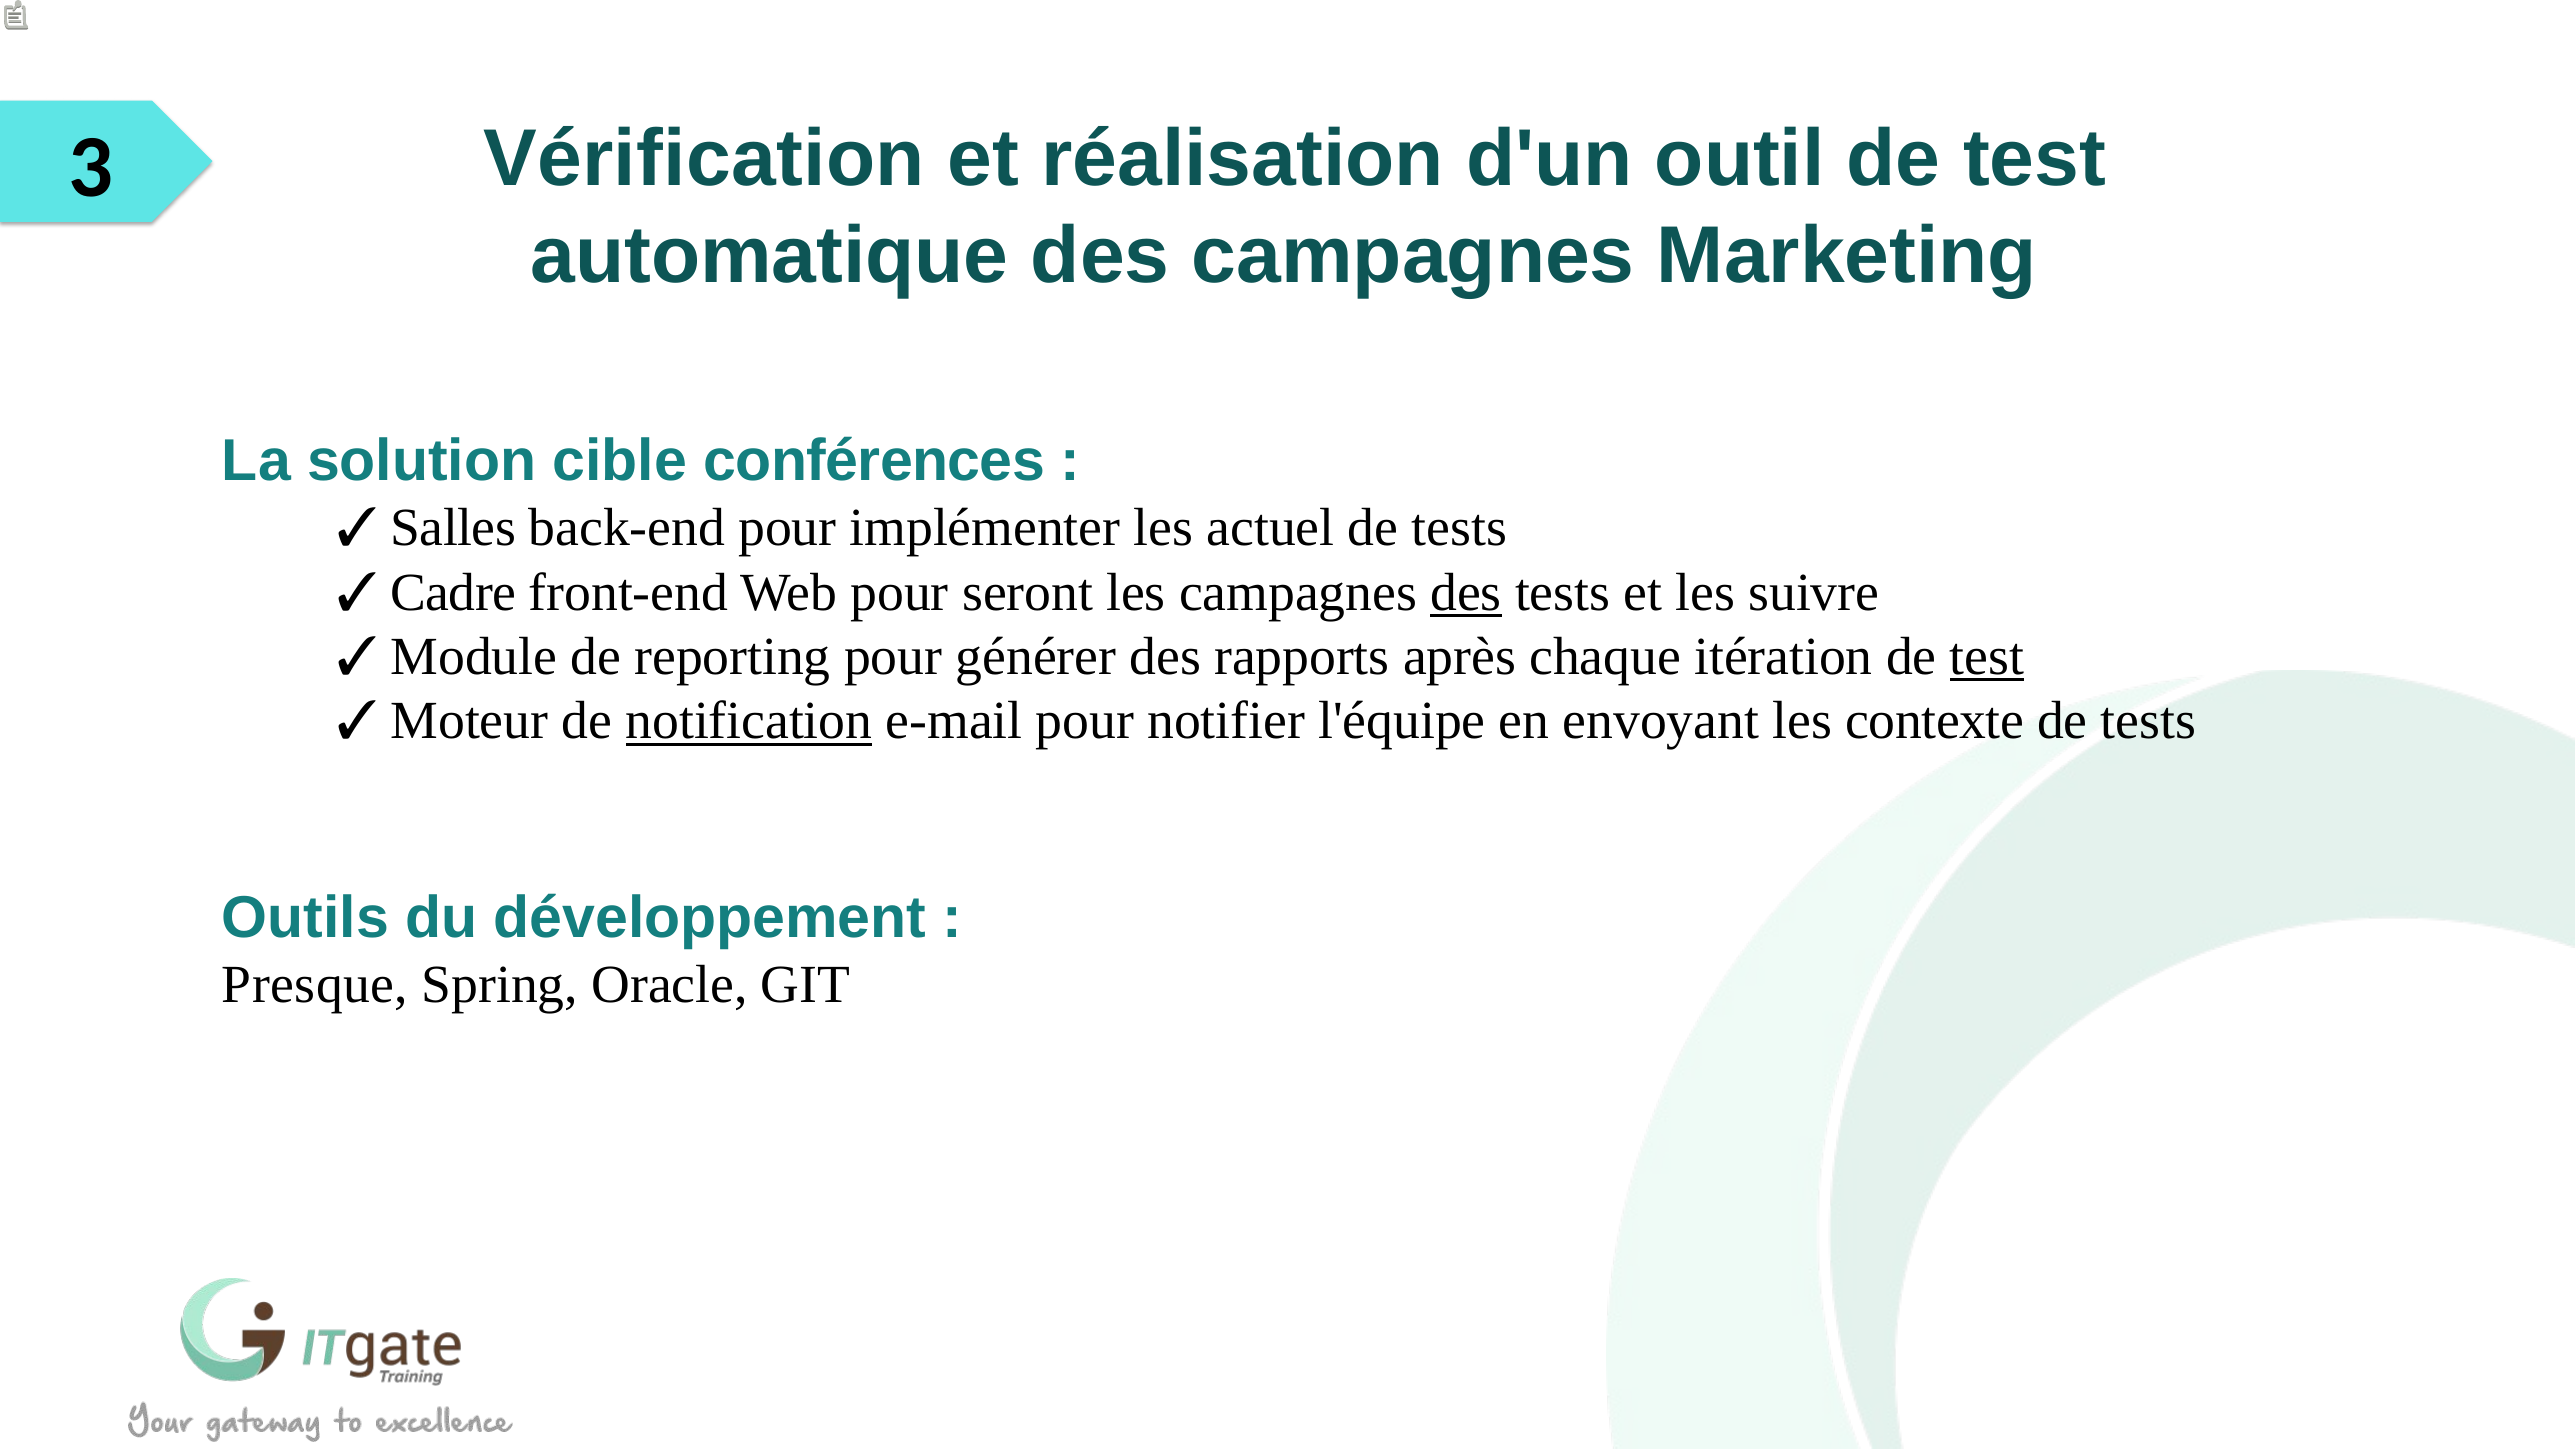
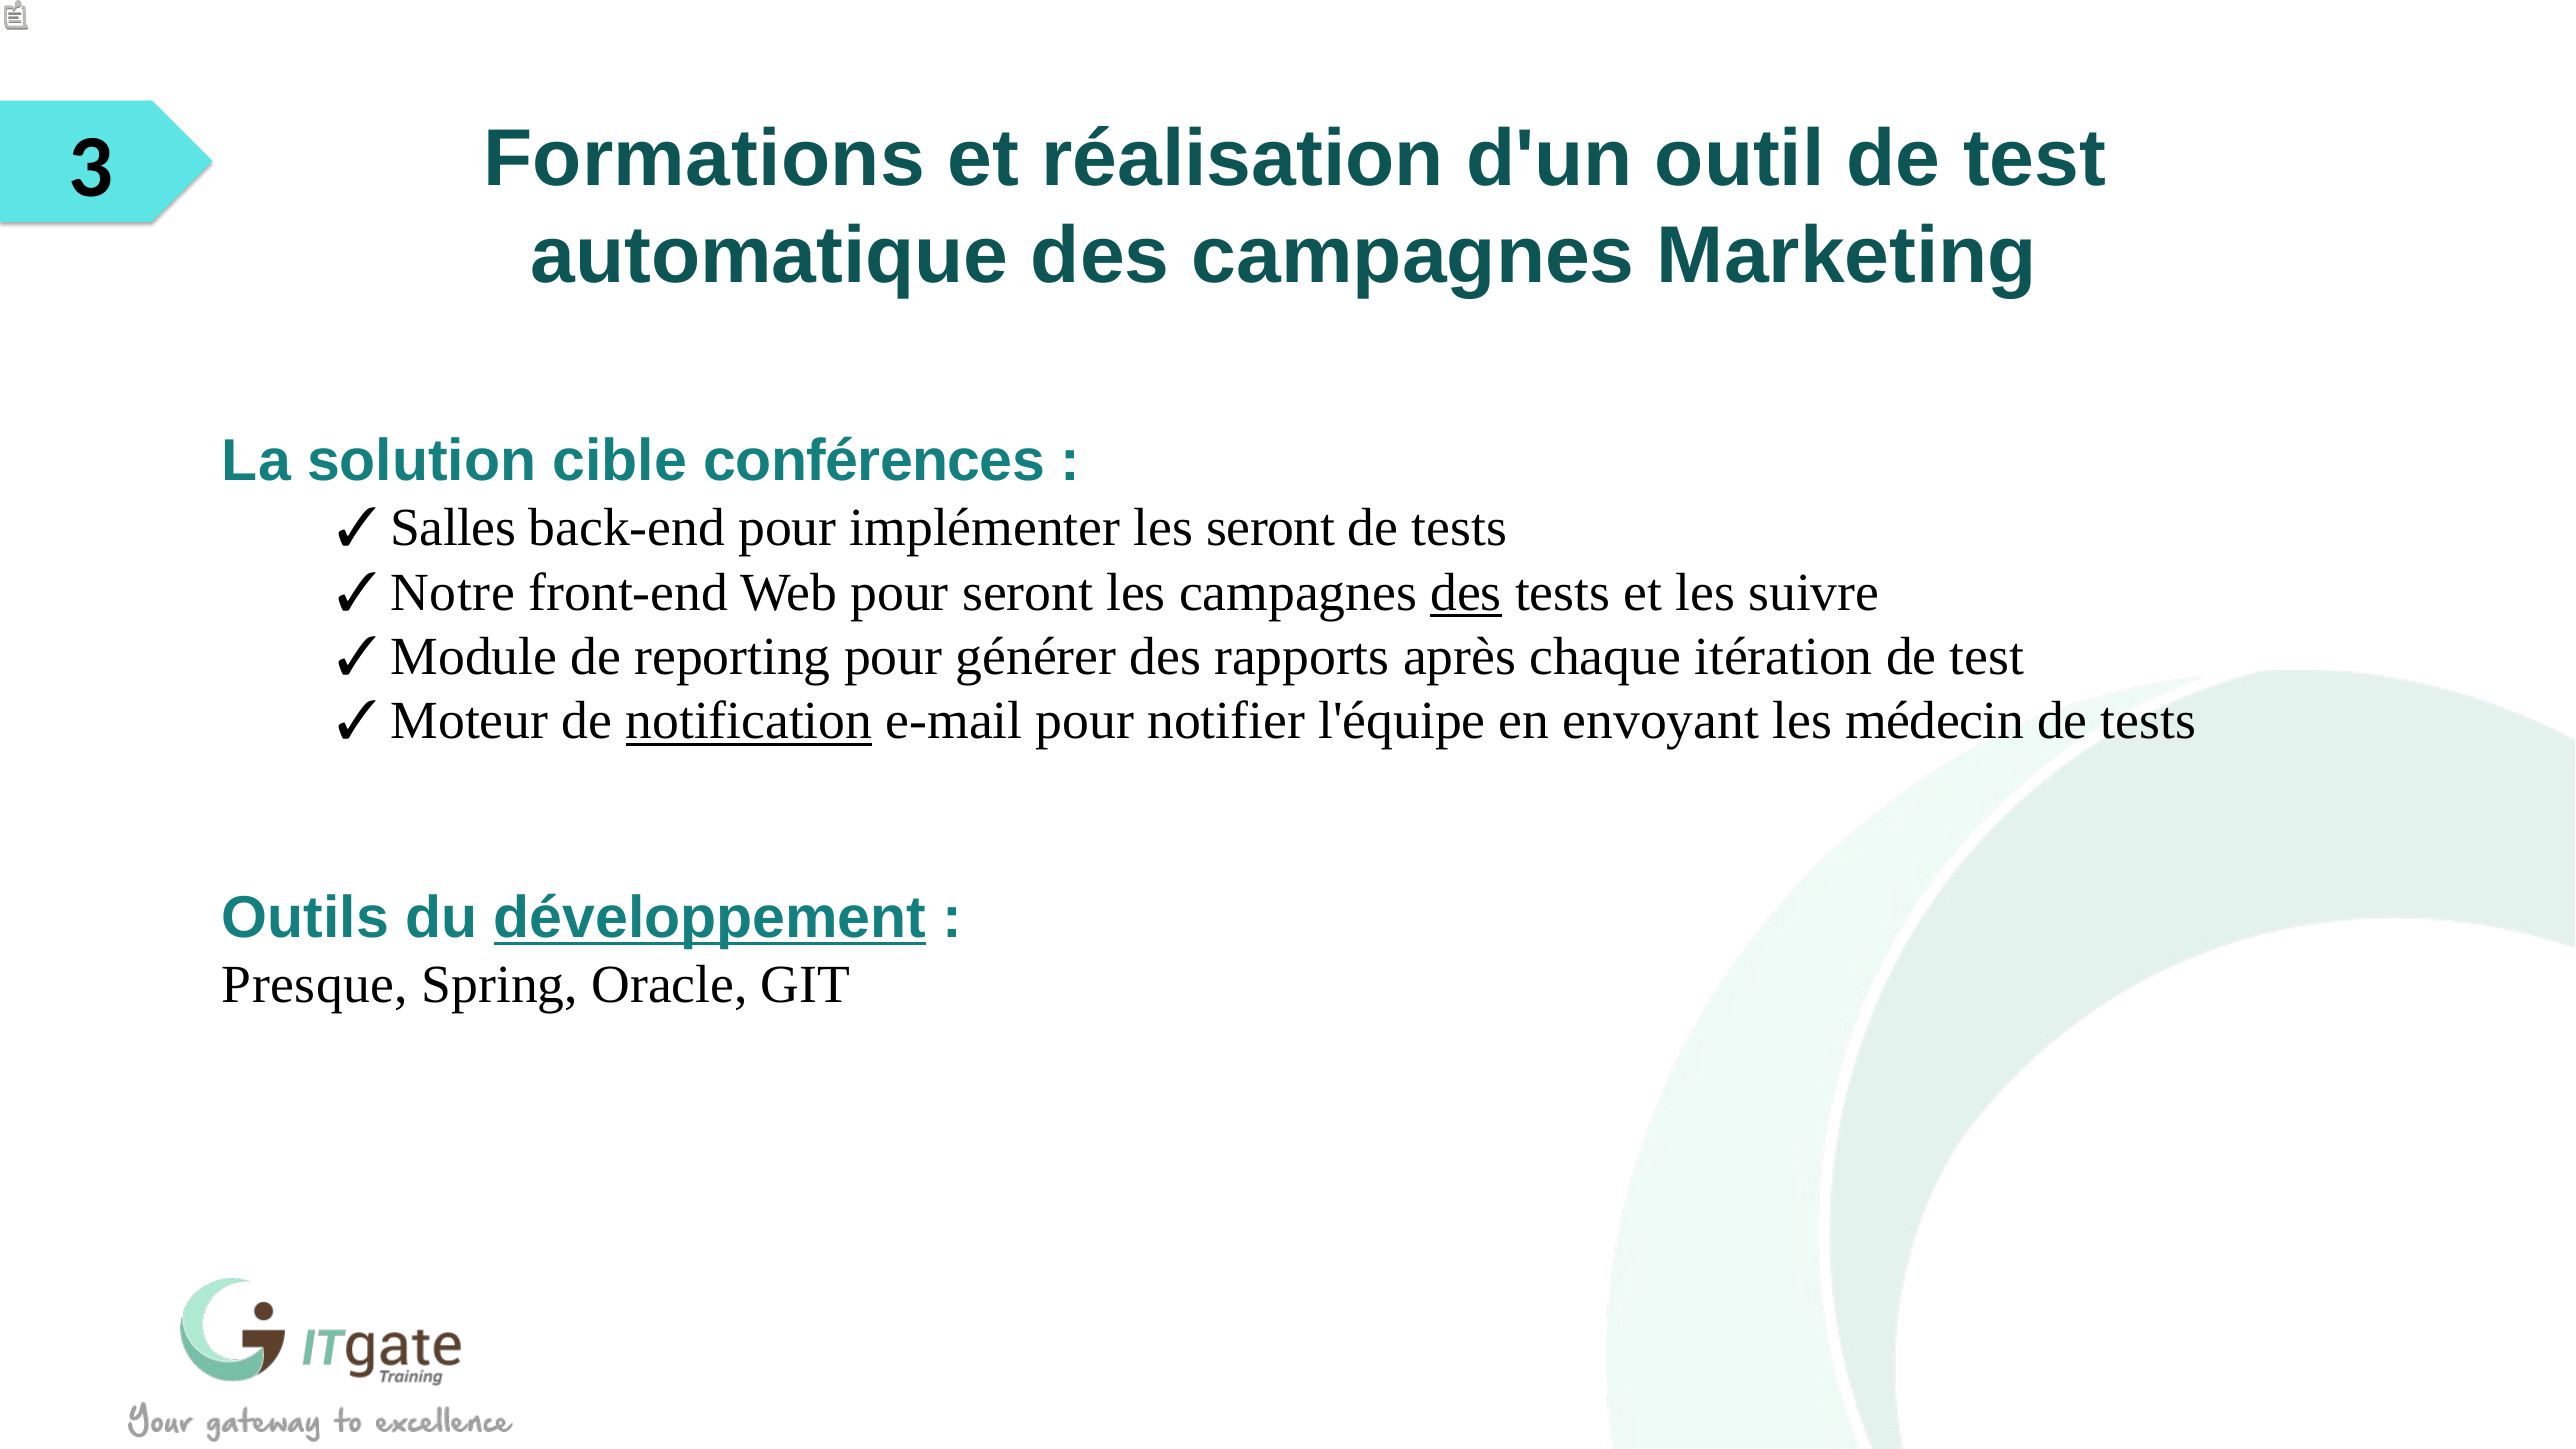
Vérification: Vérification -> Formations (704, 159)
les actuel: actuel -> seront (1271, 528)
Cadre: Cadre -> Notre (453, 592)
test underline: present -> none (1987, 657)
contexte: contexte -> médecin (1935, 721)
développement underline: none -> present (710, 918)
